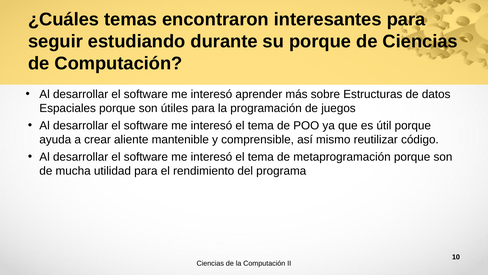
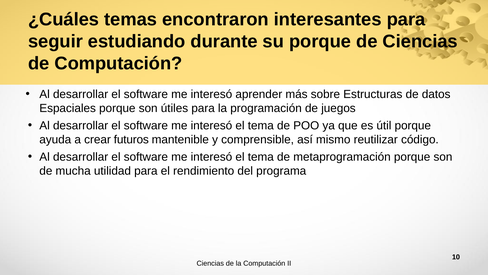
aliente: aliente -> futuros (131, 139)
